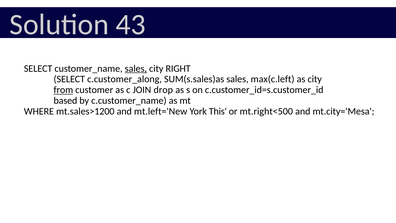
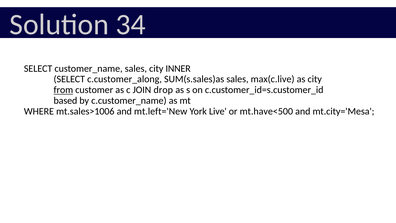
43: 43 -> 34 (131, 24)
sales underline: present -> none (136, 68)
RIGHT: RIGHT -> INNER (178, 68)
max(c.left: max(c.left -> max(c.live (273, 79)
mt.sales>1200: mt.sales>1200 -> mt.sales>1006 (85, 111)
This: This -> Live (218, 111)
mt.right<500: mt.right<500 -> mt.have<500 (266, 111)
